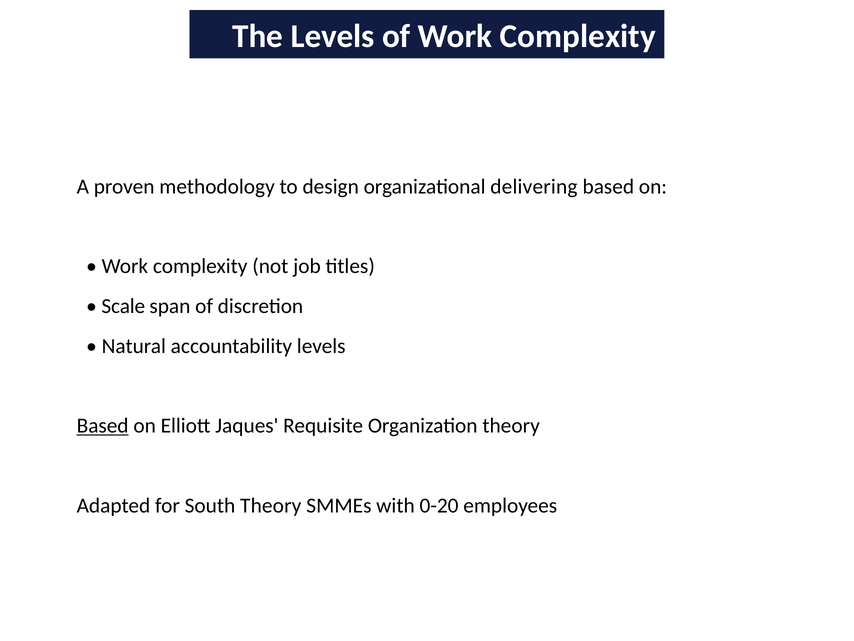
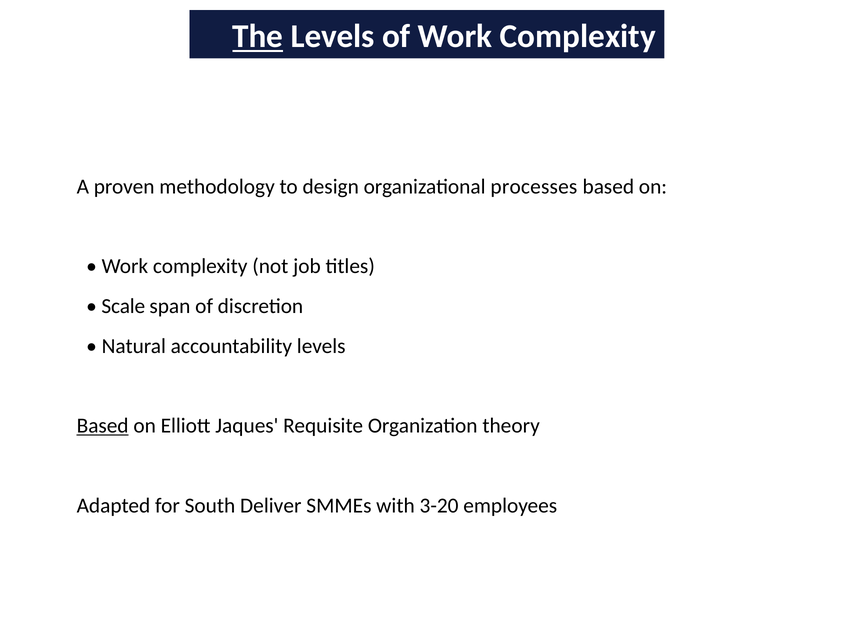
The underline: none -> present (258, 36)
delivering: delivering -> processes (534, 186)
South Theory: Theory -> Deliver (271, 505)
0-20: 0-20 -> 3-20 (439, 505)
